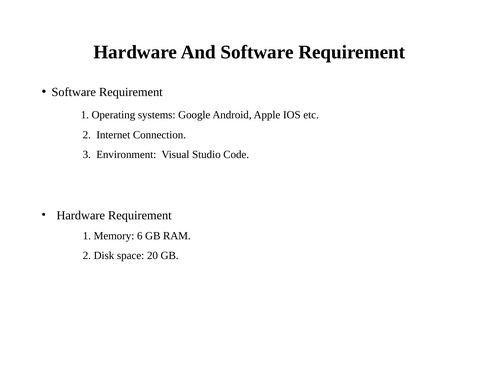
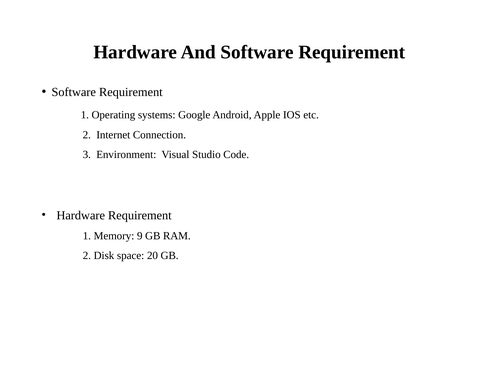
6: 6 -> 9 (140, 236)
